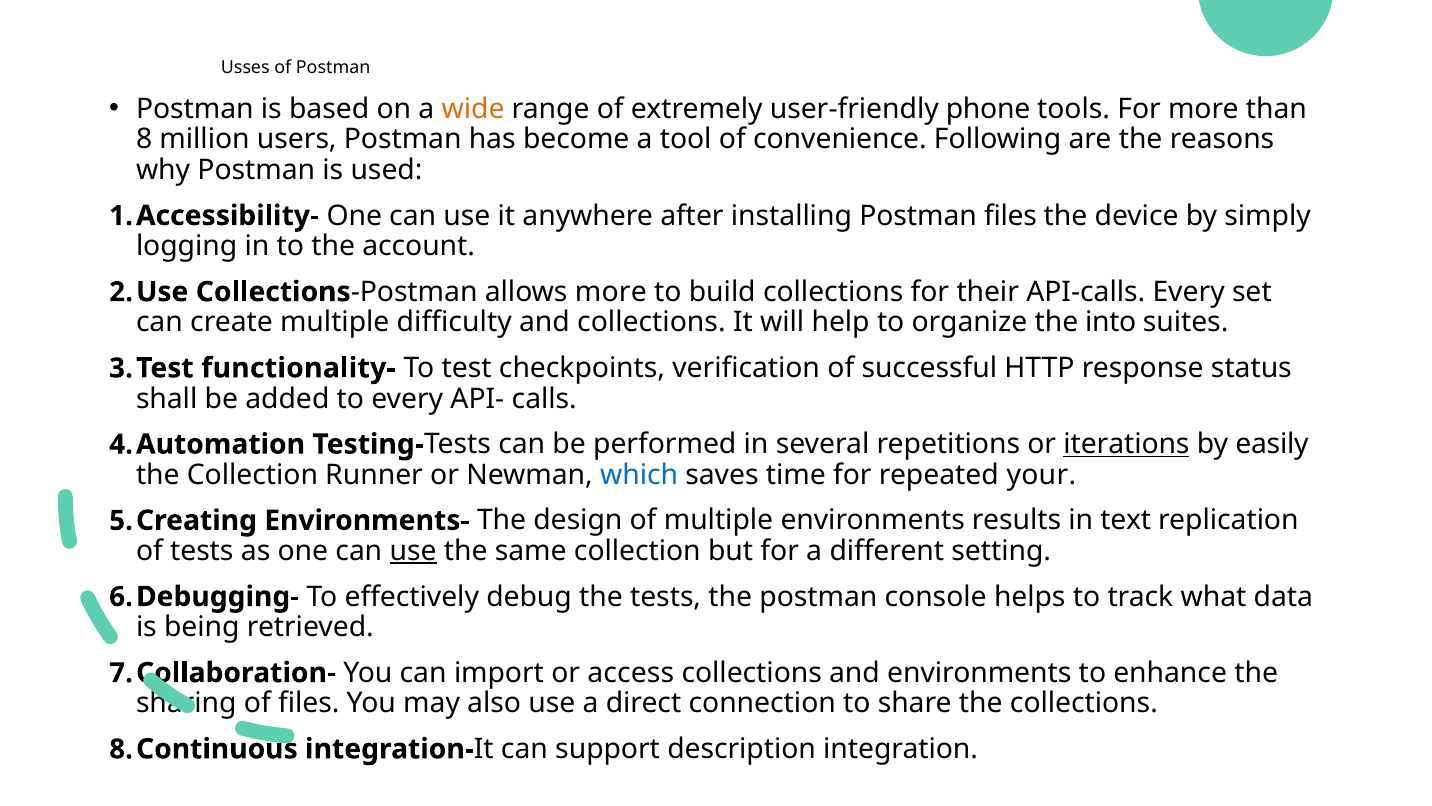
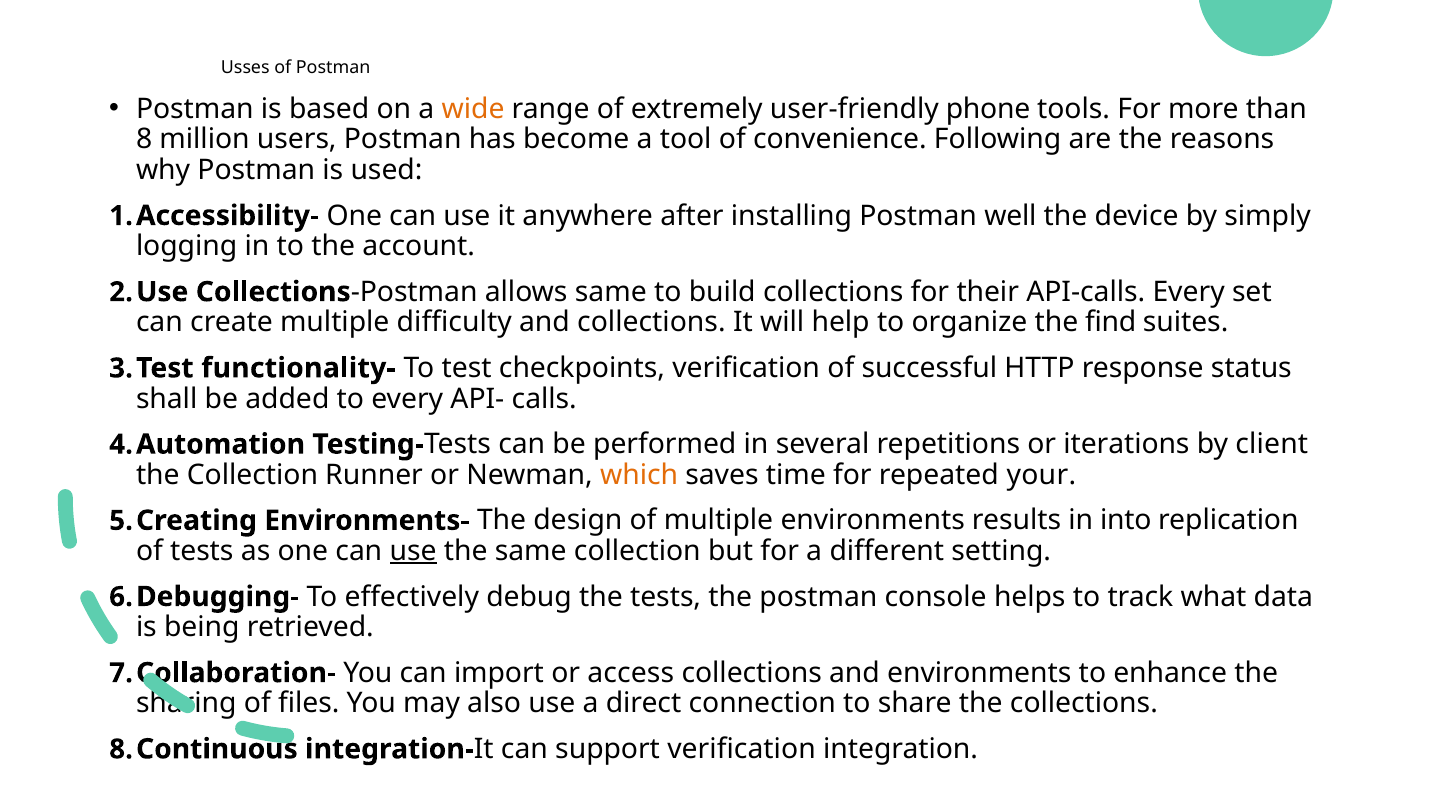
Postman files: files -> well (1010, 216)
allows more: more -> same (611, 292)
into: into -> find (1111, 322)
iterations underline: present -> none (1126, 444)
easily: easily -> client (1272, 444)
which colour: blue -> orange (639, 475)
text: text -> into (1126, 520)
support description: description -> verification (742, 749)
